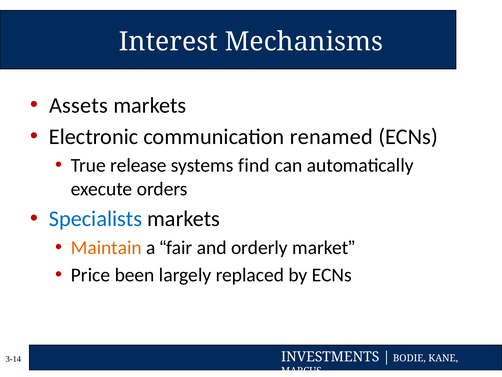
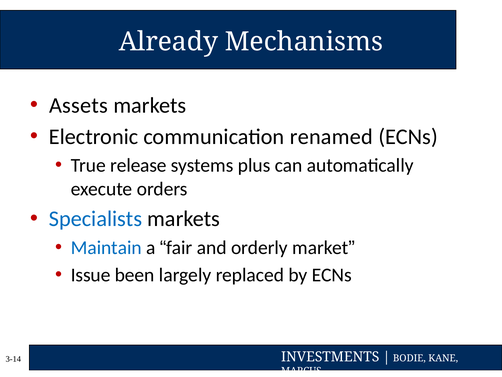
Interest: Interest -> Already (168, 42)
find: find -> plus (254, 165)
Maintain colour: orange -> blue (106, 247)
Price: Price -> Issue (91, 275)
